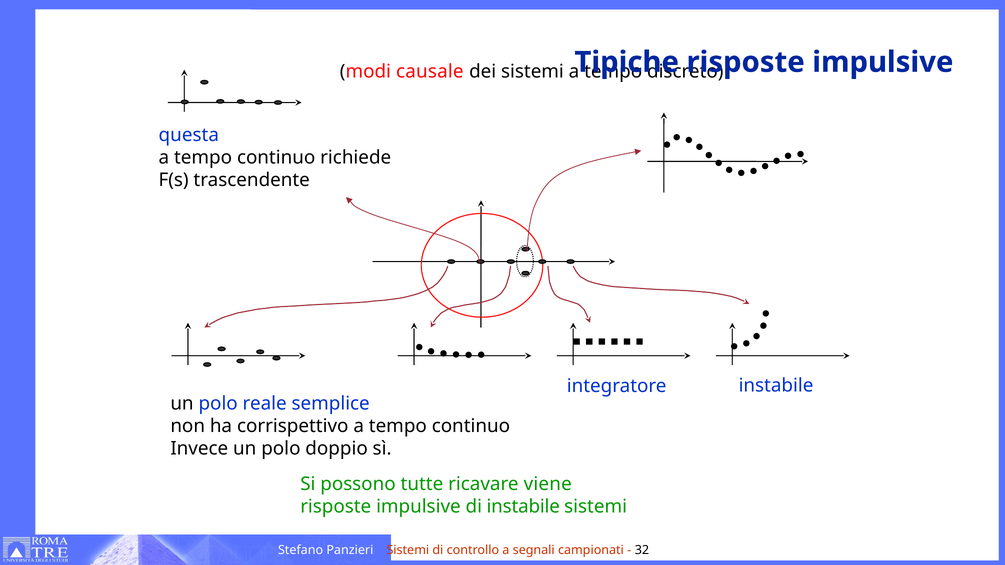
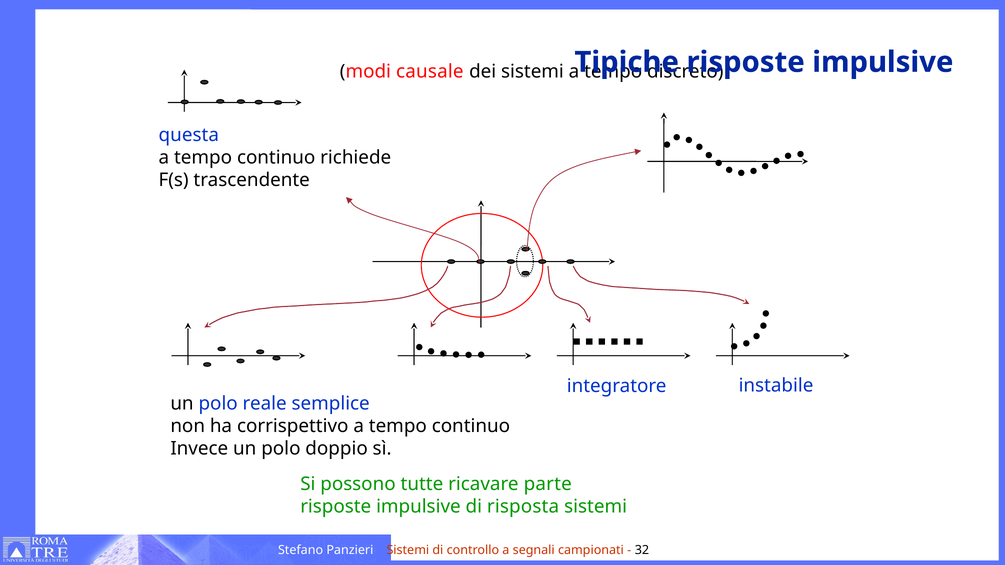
viene: viene -> parte (548, 484)
di instabile: instabile -> risposta (523, 507)
